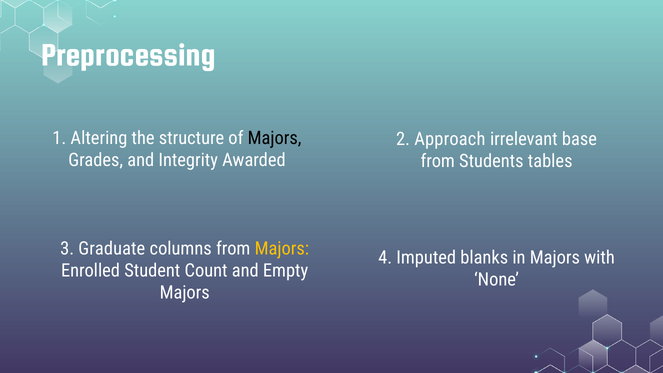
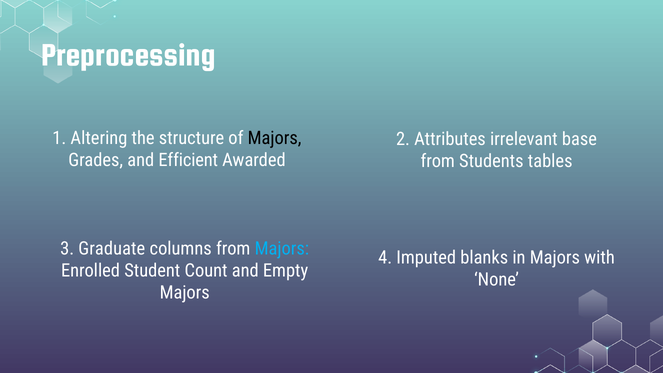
Approach: Approach -> Attributes (450, 139)
Integrity: Integrity -> Efficient (188, 160)
Majors colour: yellow -> light blue (282, 249)
